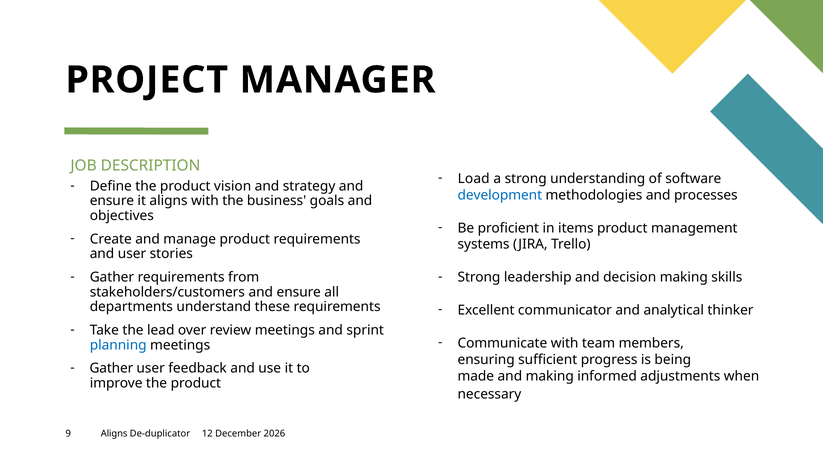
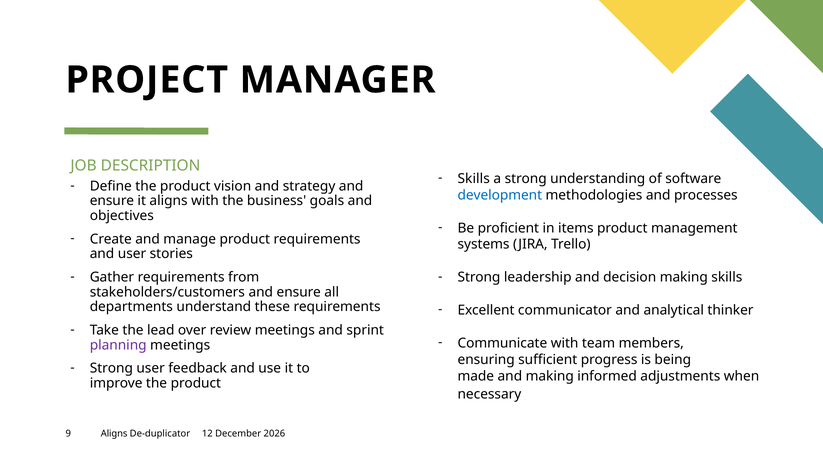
Load: Load -> Skills (474, 179)
planning colour: blue -> purple (118, 345)
Gather: Gather -> Strong (111, 368)
